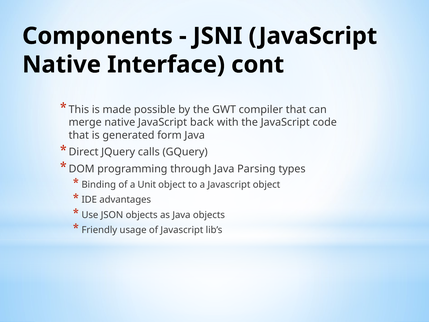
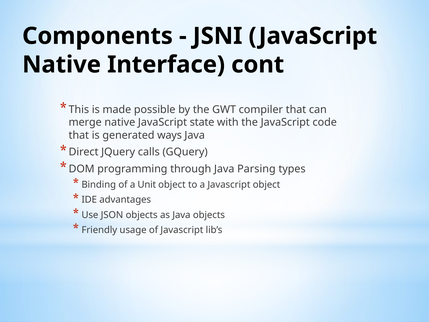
back: back -> state (202, 122)
form: form -> ways (170, 135)
